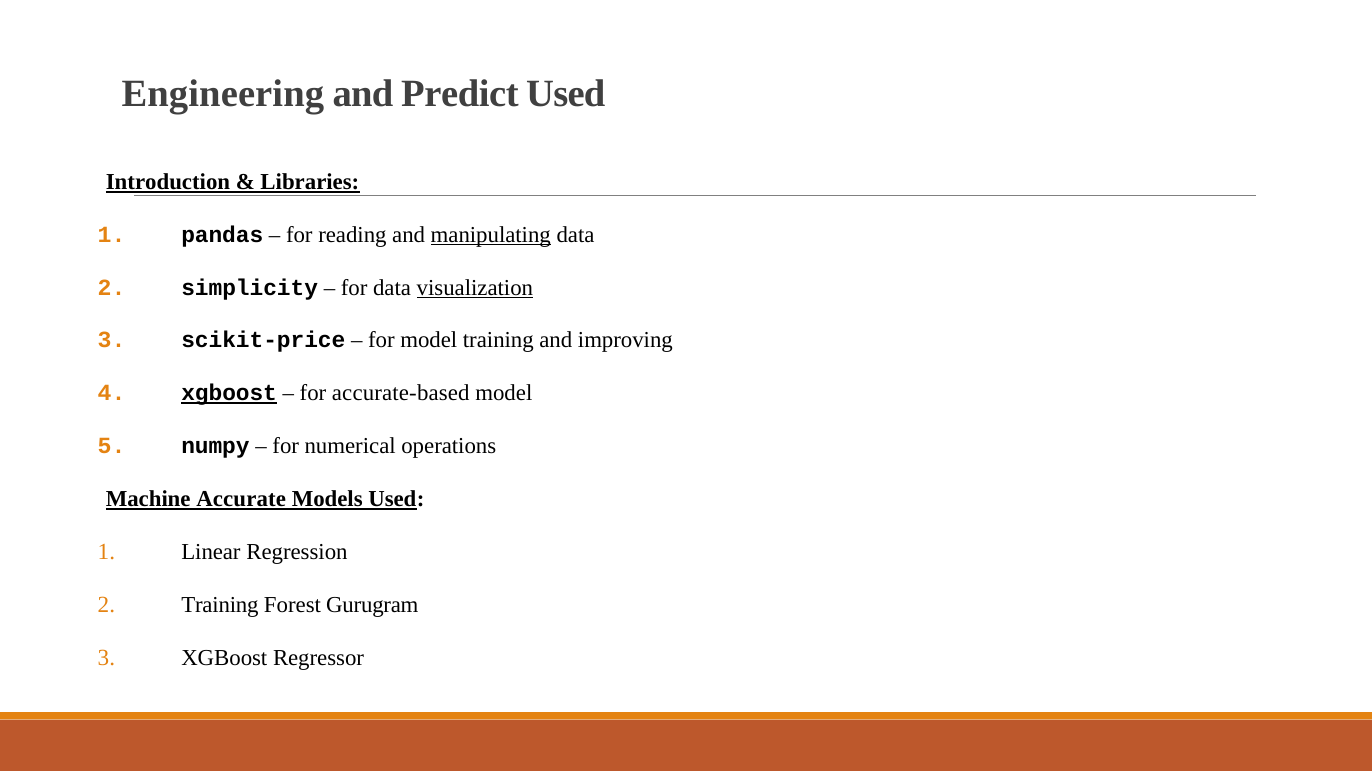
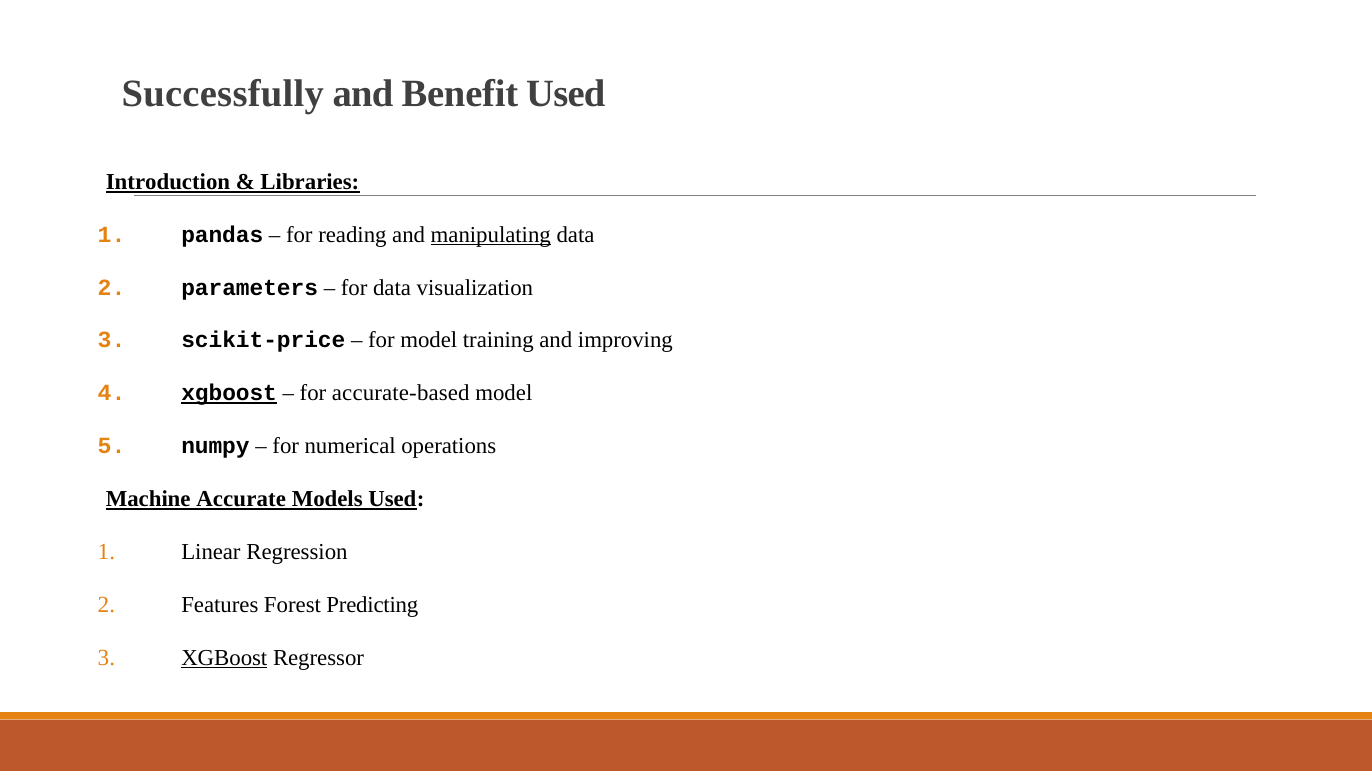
Engineering: Engineering -> Successfully (223, 94)
Predict: Predict -> Benefit (460, 94)
simplicity: simplicity -> parameters (250, 288)
visualization underline: present -> none (475, 288)
Training: Training -> Features (220, 605)
Gurugram: Gurugram -> Predicting (372, 605)
XGBoost underline: none -> present (224, 658)
